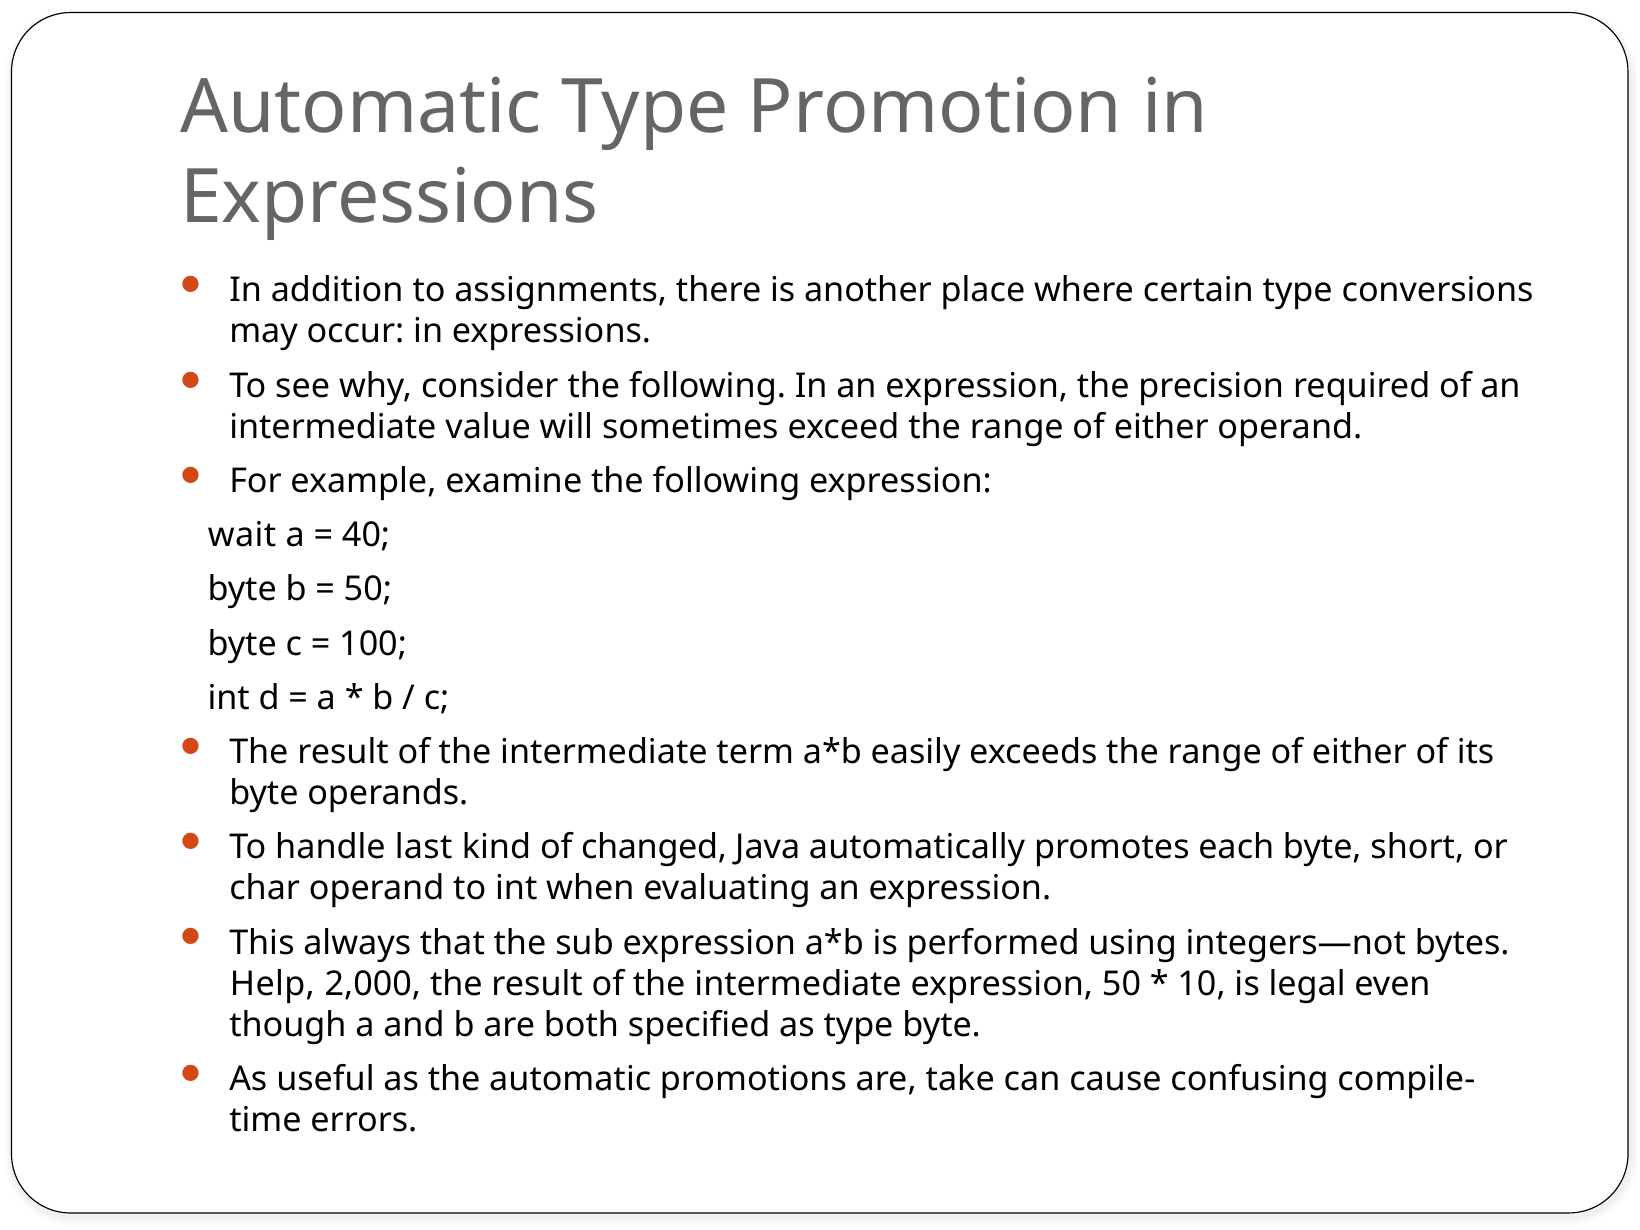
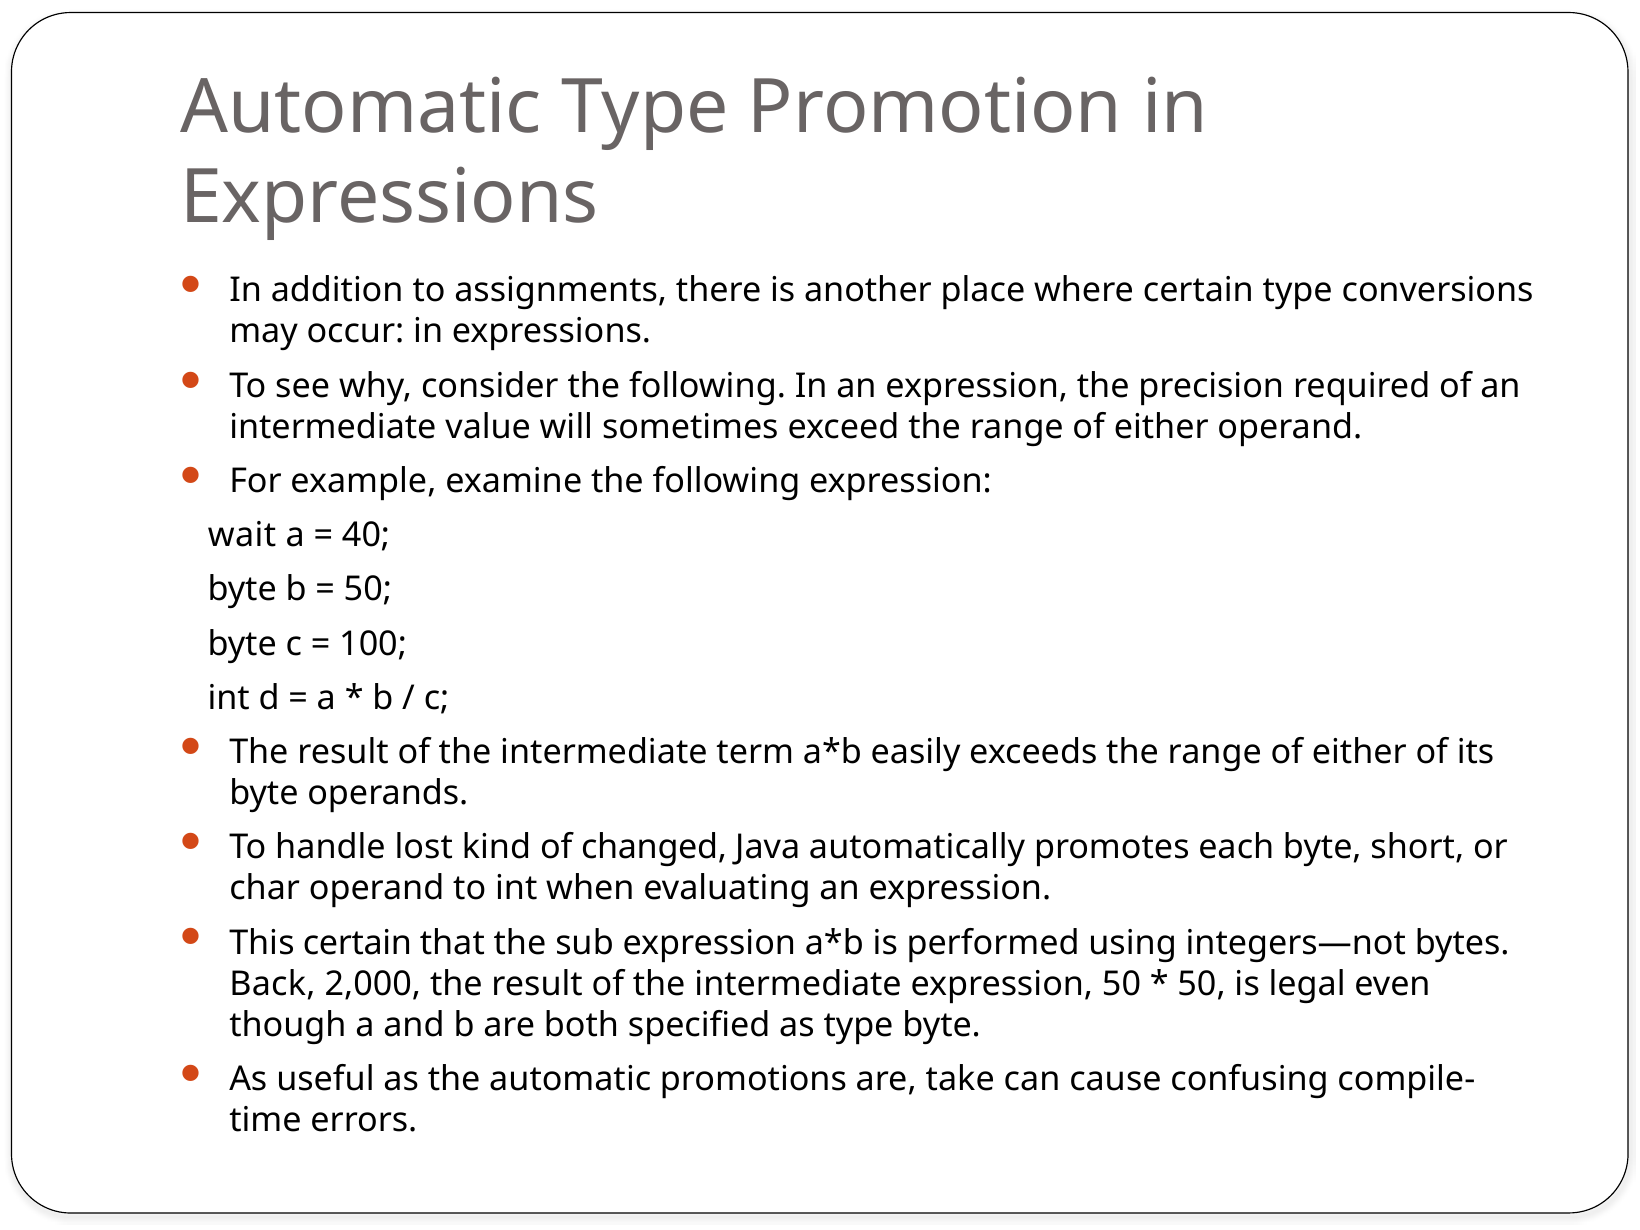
last: last -> lost (424, 848)
This always: always -> certain (357, 943)
Help: Help -> Back (272, 984)
10: 10 -> 50 (1202, 984)
